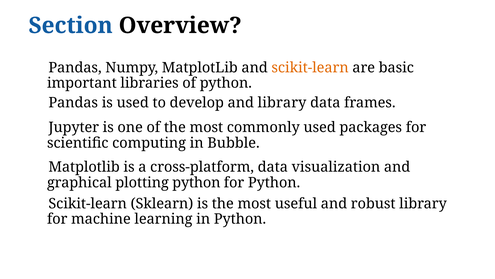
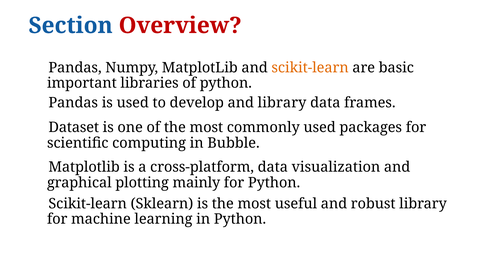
Overview colour: black -> red (180, 26)
Jupyter: Jupyter -> Dataset (74, 127)
plotting python: python -> mainly (196, 182)
